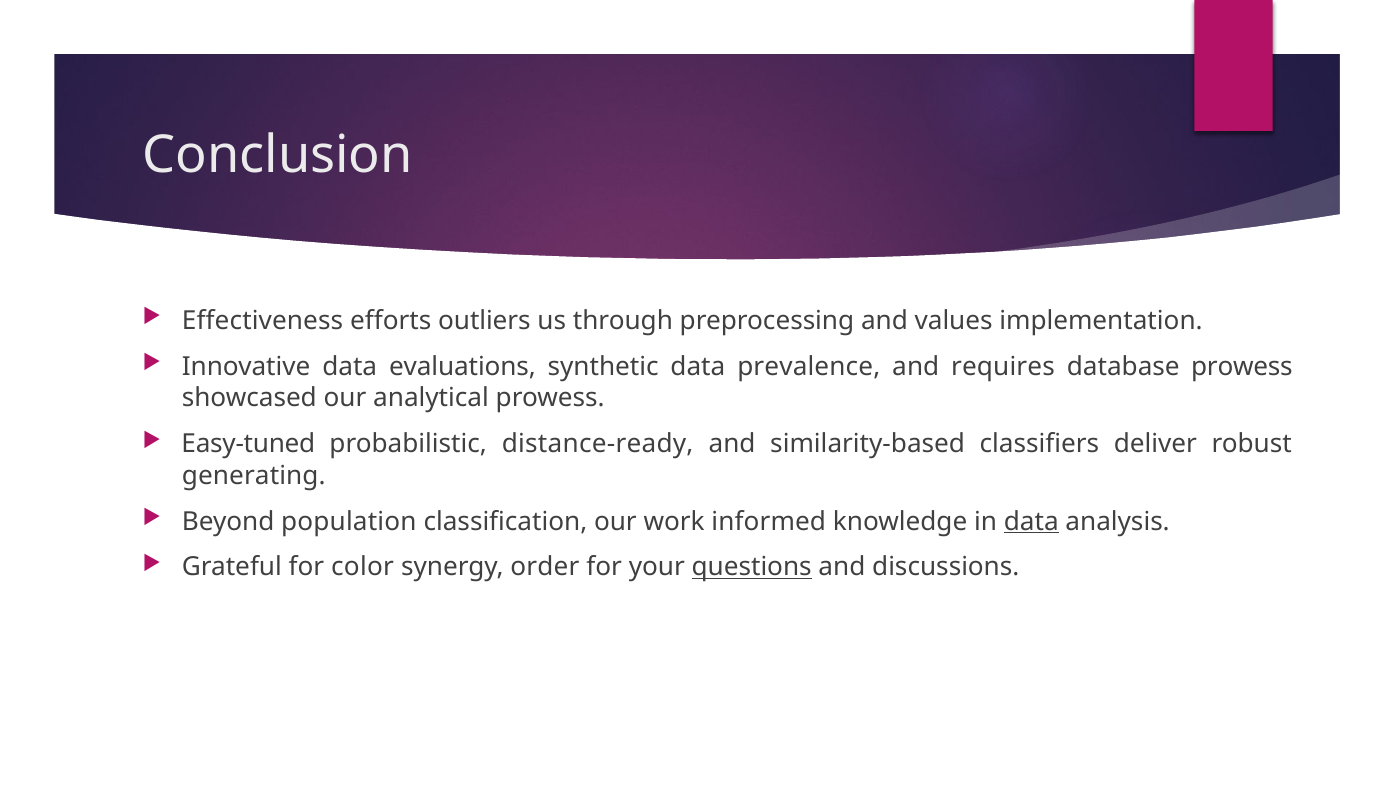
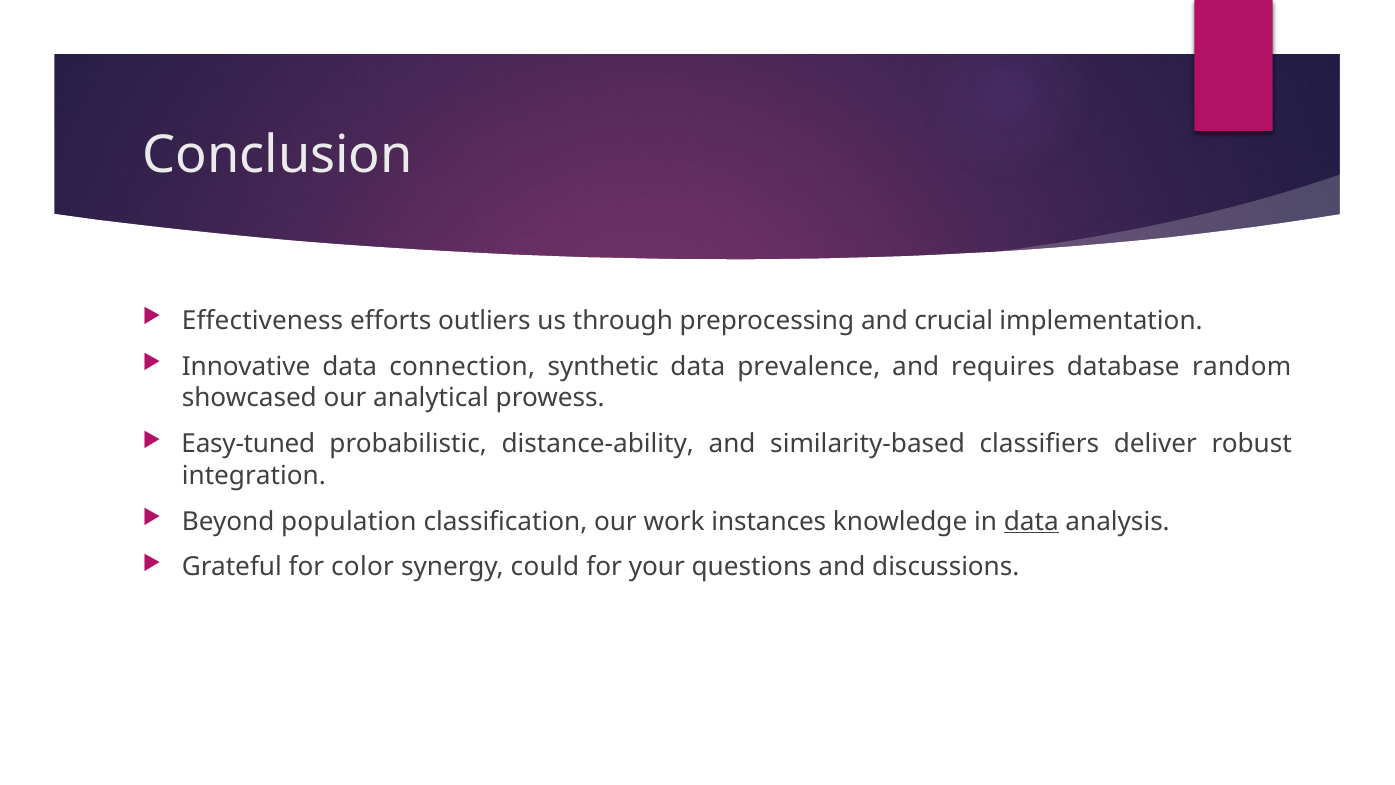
values: values -> crucial (954, 321)
evaluations: evaluations -> connection (462, 367)
database prowess: prowess -> random (1242, 367)
distance-ready: distance-ready -> distance-ability (598, 444)
generating: generating -> integration (254, 475)
informed: informed -> instances (769, 521)
order: order -> could (545, 567)
questions underline: present -> none (752, 567)
